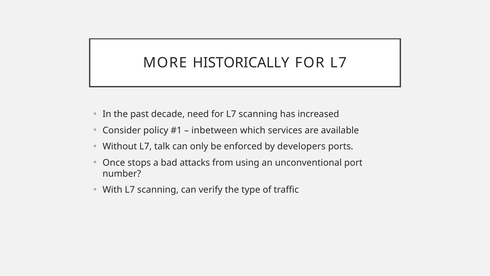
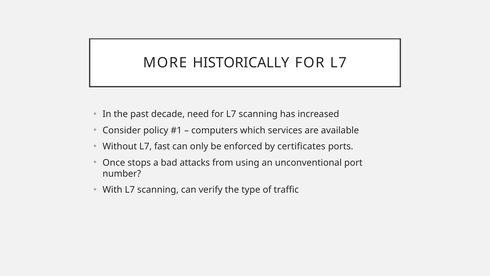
inbetween: inbetween -> computers (215, 130)
talk: talk -> fast (162, 146)
developers: developers -> certificates (301, 146)
